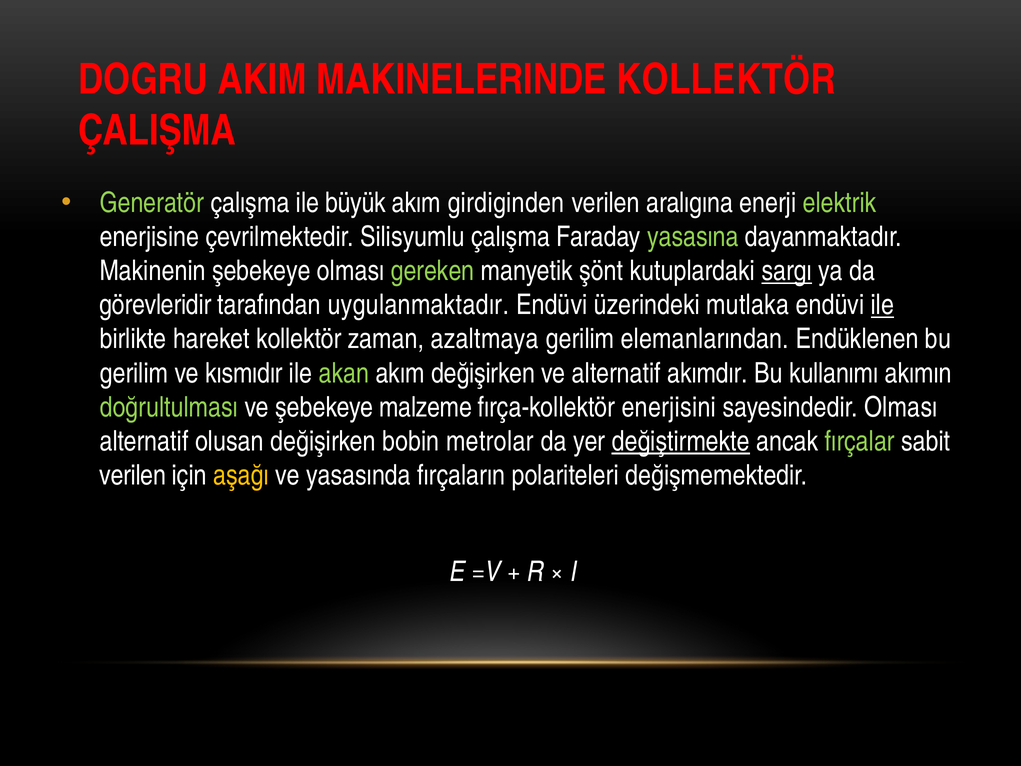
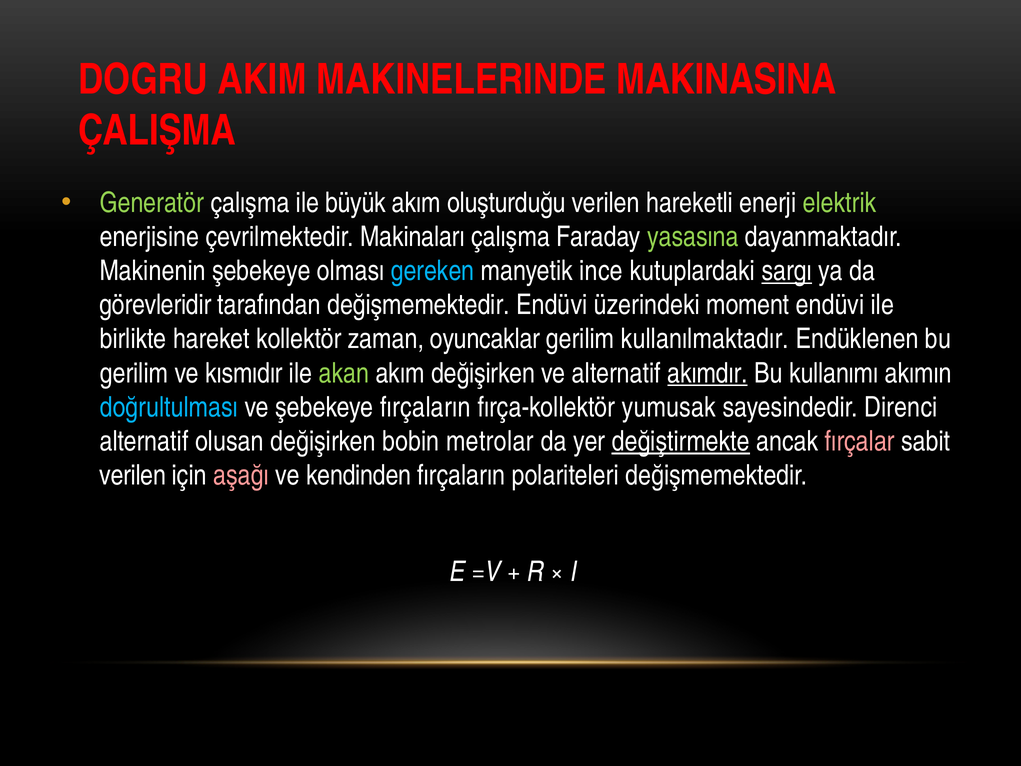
MAKINELERINDE KOLLEKTÖR: KOLLEKTÖR -> MAKINASINA (726, 80)
girdiginden: girdiginden -> oluşturduğu (506, 203)
aralıgına: aralıgına -> hareketli (690, 203)
Silisyumlu: Silisyumlu -> Makinaları (412, 237)
gereken colour: light green -> light blue (433, 271)
şönt: şönt -> ince (601, 271)
tarafından uygulanmaktadır: uygulanmaktadır -> değişmemektedir (418, 305)
mutlaka: mutlaka -> moment (748, 305)
ile underline: present -> none (882, 305)
azaltmaya: azaltmaya -> oyuncaklar (485, 339)
elemanlarından: elemanlarından -> kullanılmaktadır (705, 339)
akımdır underline: none -> present (708, 373)
doğrultulması colour: light green -> light blue (169, 407)
şebekeye malzeme: malzeme -> fırçaların (425, 407)
enerjisini: enerjisini -> yumusak (669, 407)
sayesindedir Olması: Olması -> Direnci (901, 407)
fırçalar colour: light green -> pink (860, 441)
aşağı colour: yellow -> pink (241, 475)
yasasında: yasasında -> kendinden (359, 475)
